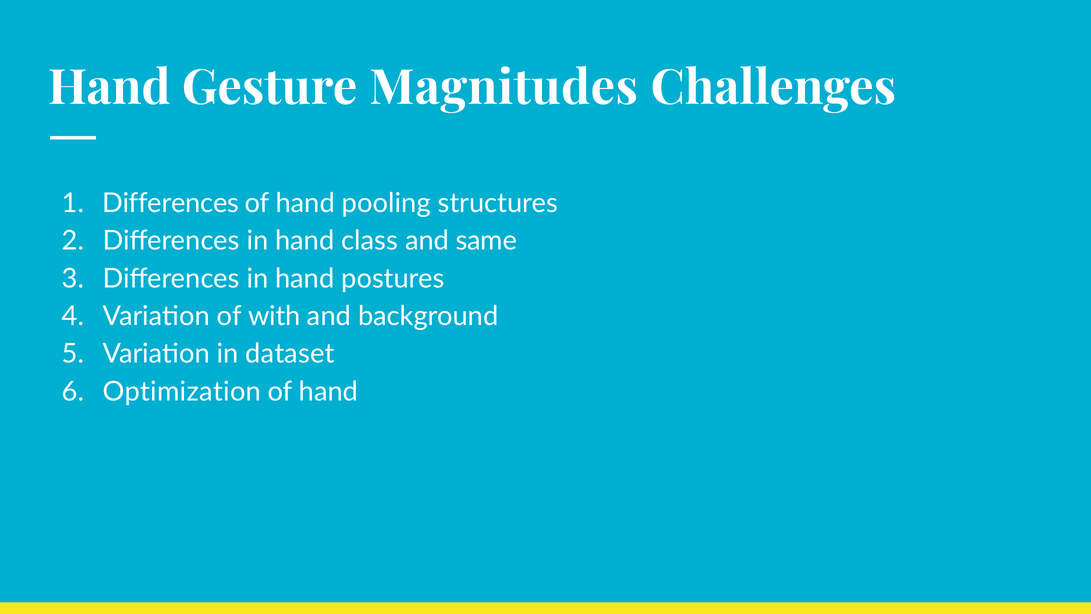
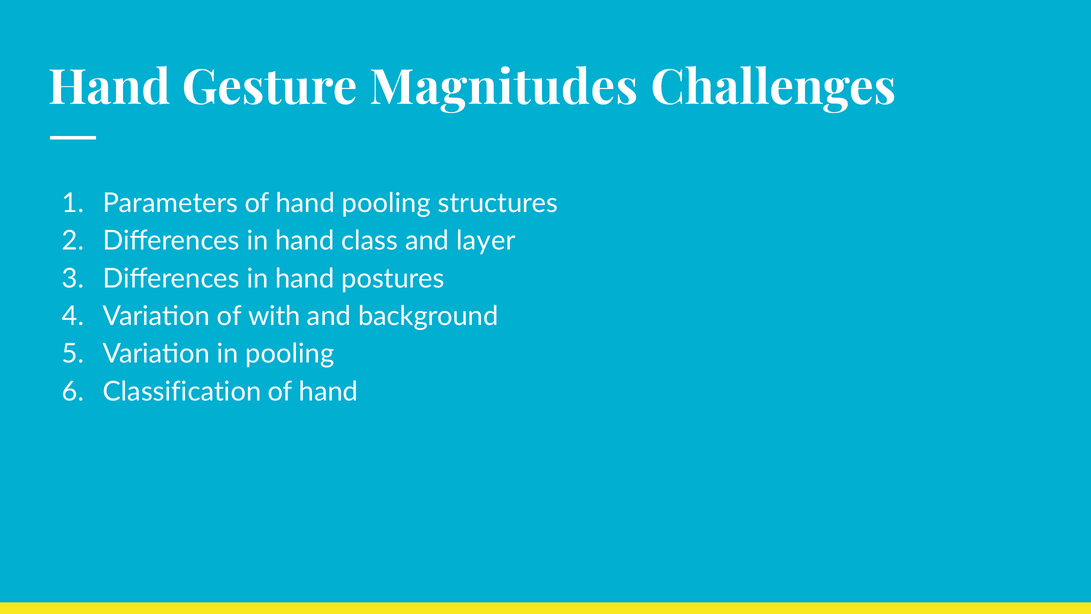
Differences: Differences -> Parameters (170, 203)
same: same -> layer (486, 241)
in dataset: dataset -> pooling (290, 354)
Optimization: Optimization -> Classification (182, 391)
